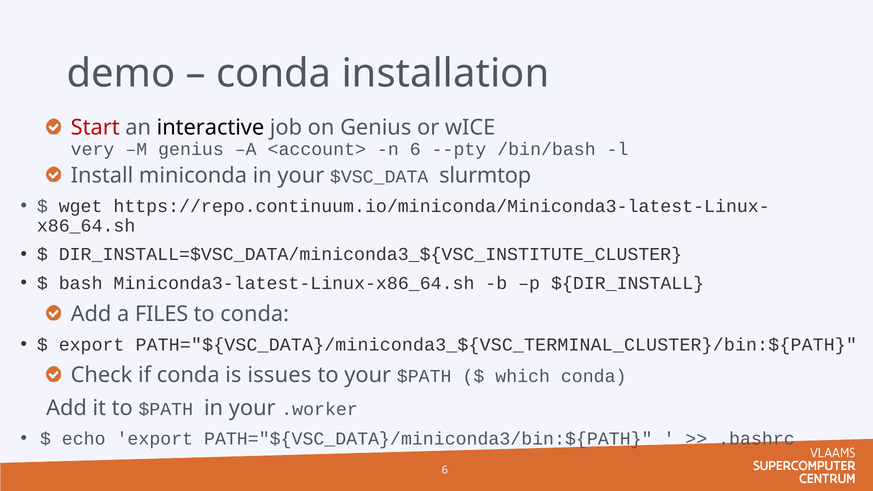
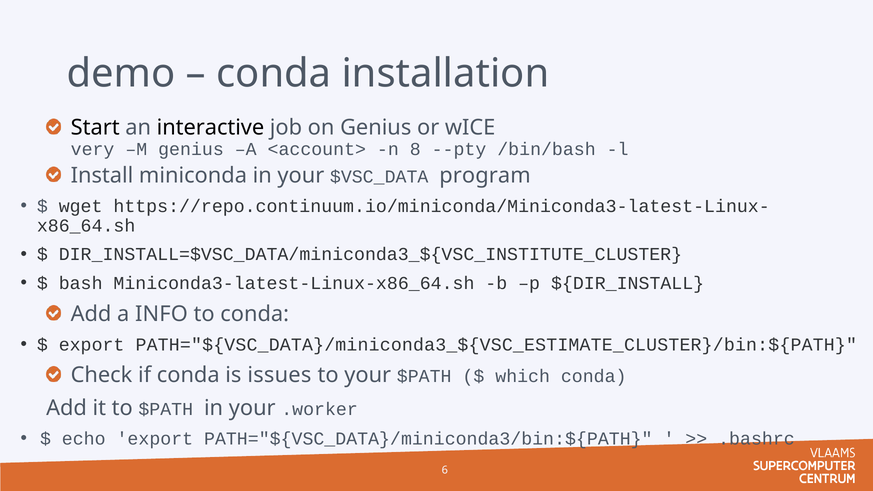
Start colour: red -> black (95, 128)
n 6: 6 -> 8 (415, 149)
slurmtop: slurmtop -> program (485, 175)
FILES: FILES -> INFO (161, 314)
PATH="${VSC_DATA}/miniconda3_${VSC_TERMINAL_CLUSTER}/bin:${PATH: PATH="${VSC_DATA}/miniconda3_${VSC_TERMINAL_CLUSTER}/bin:${PATH -> PATH="${VSC_DATA}/miniconda3_${VSC_ESTIMATE_CLUSTER}/bin:${PATH (496, 345)
